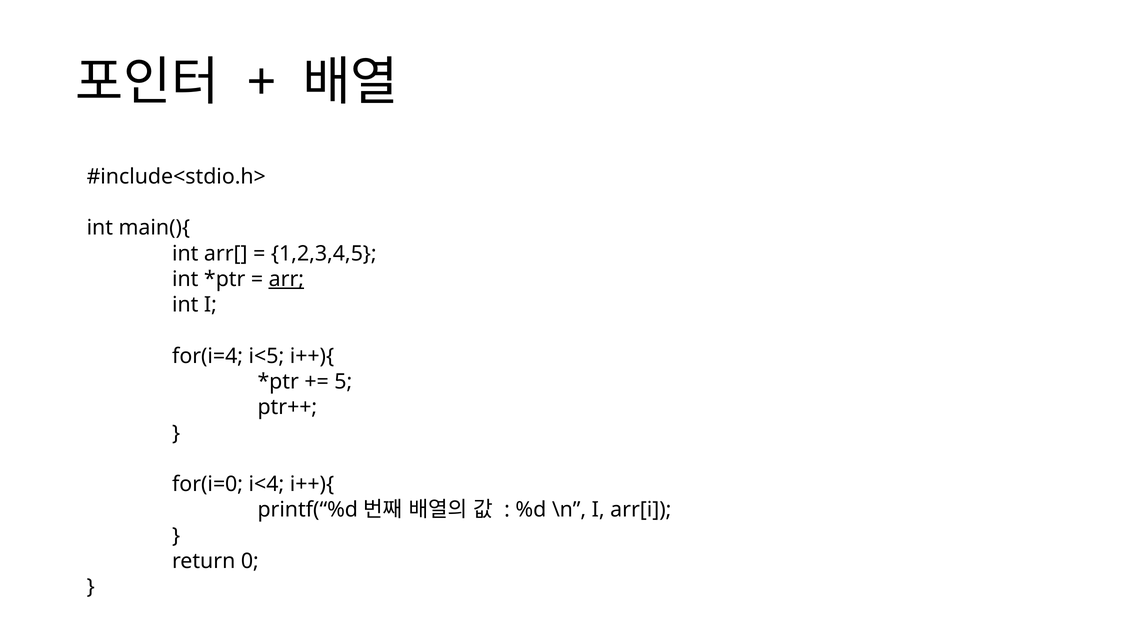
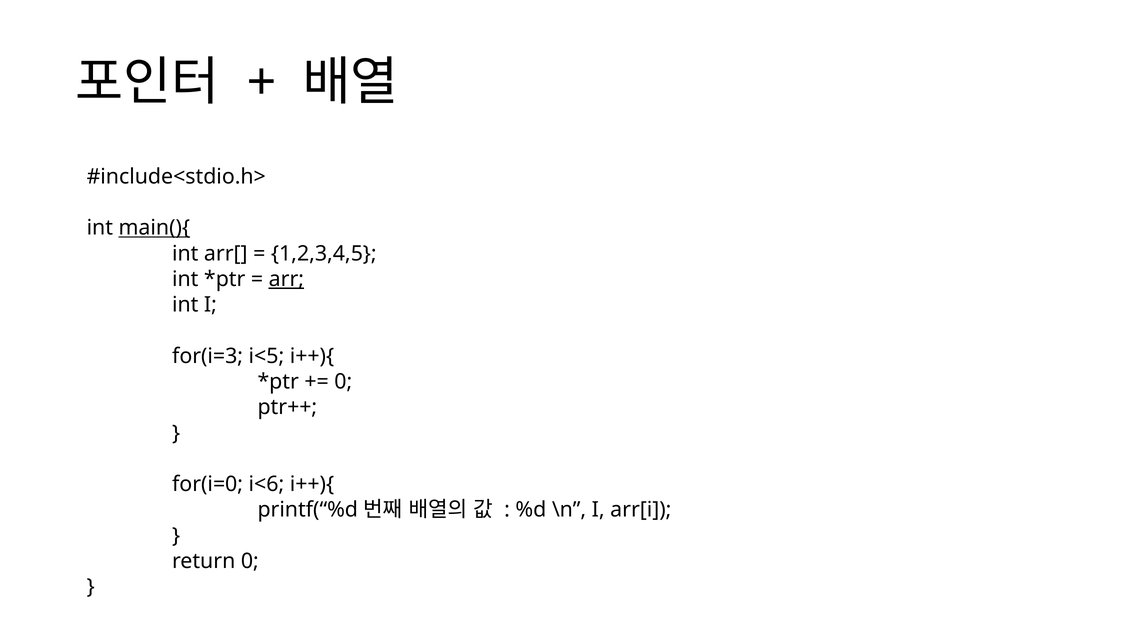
main(){ underline: none -> present (154, 228)
for(i=4: for(i=4 -> for(i=3 (208, 356)
5: 5 -> 0 (343, 382)
i<4: i<4 -> i<6 (266, 484)
